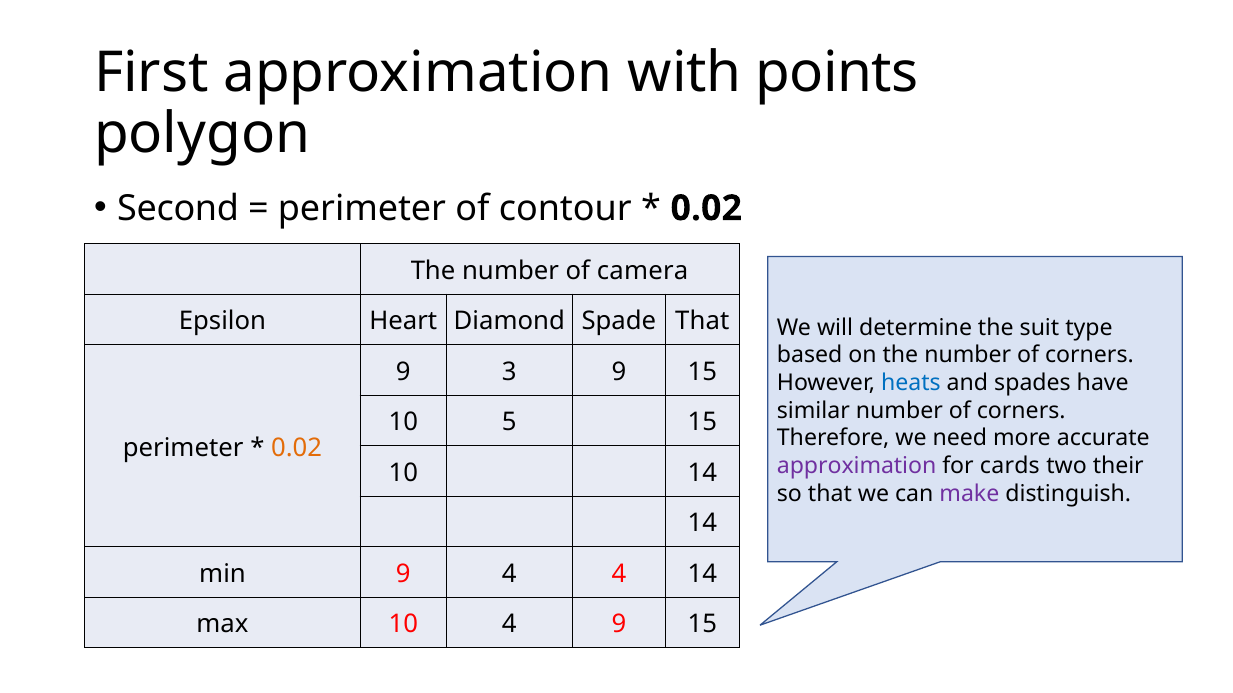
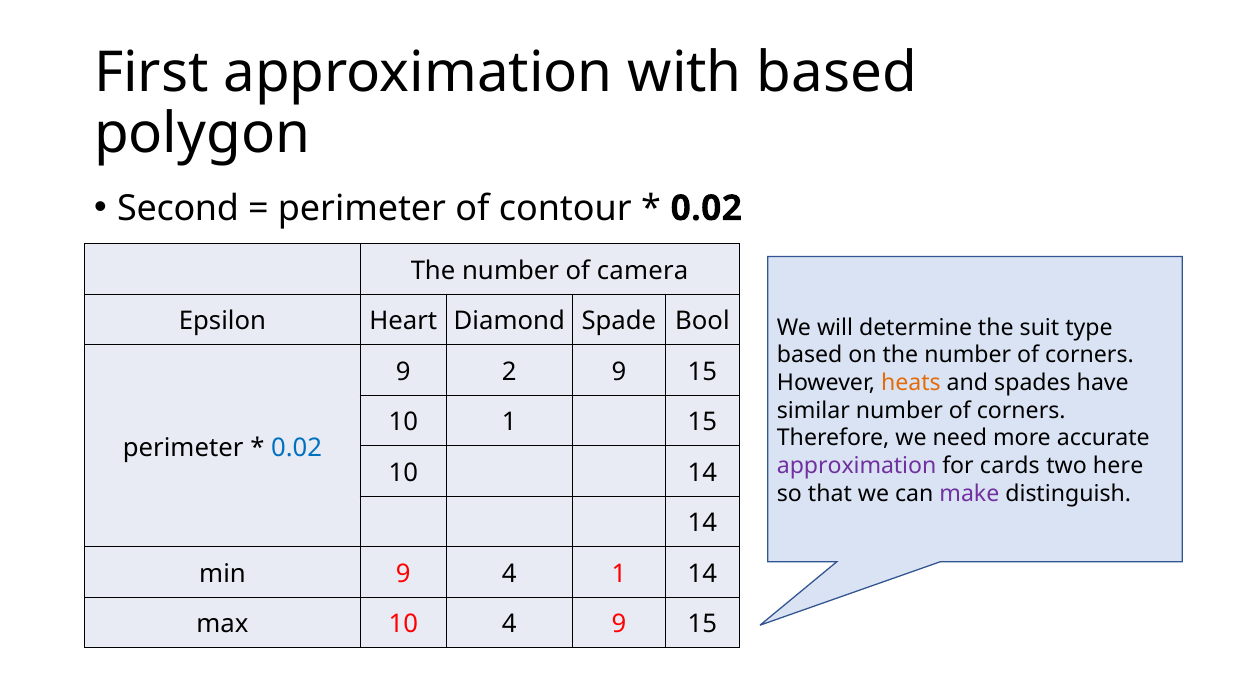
with points: points -> based (837, 73)
Spade That: That -> Bool (702, 322)
3: 3 -> 2 (509, 372)
heats colour: blue -> orange (911, 383)
10 5: 5 -> 1 (509, 423)
0.02 colour: orange -> blue (297, 448)
their: their -> here (1118, 466)
4 4: 4 -> 1 (619, 574)
